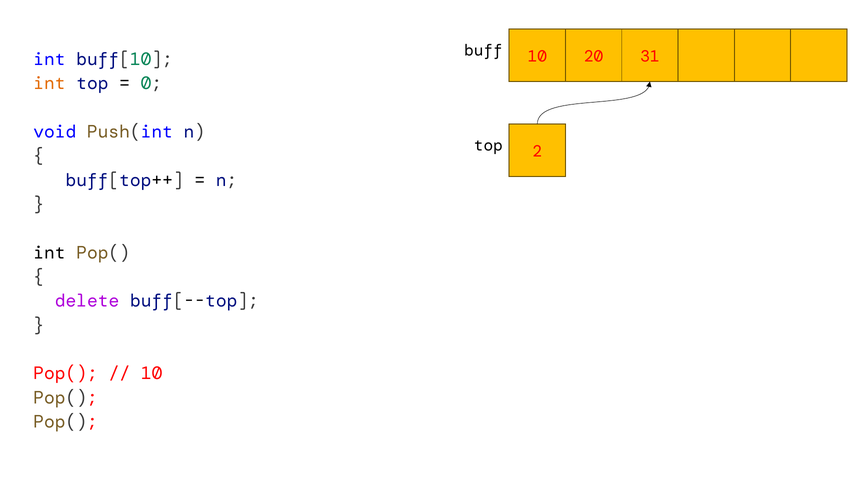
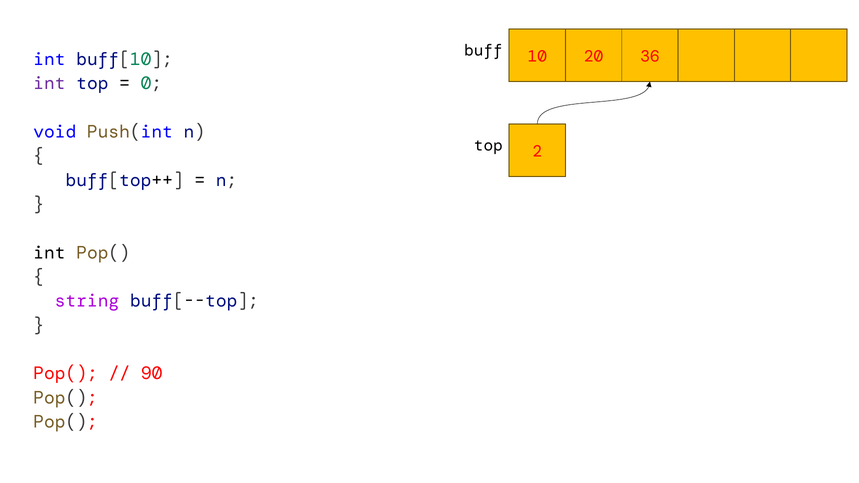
31: 31 -> 36 (650, 56)
int colour: orange -> purple (49, 84)
delete: delete -> string (87, 301)
10: 10 -> 90 (152, 374)
